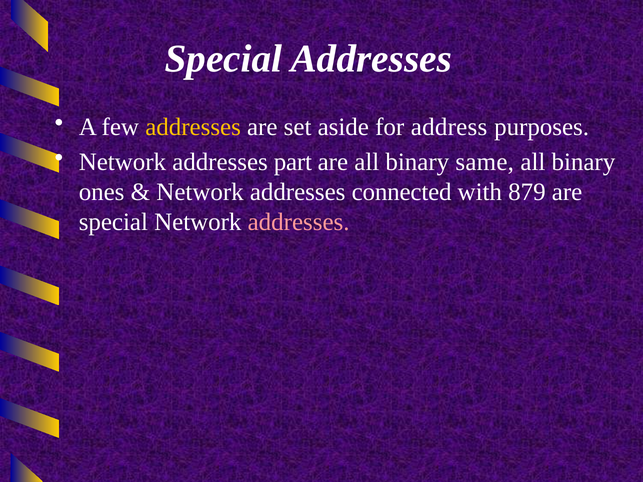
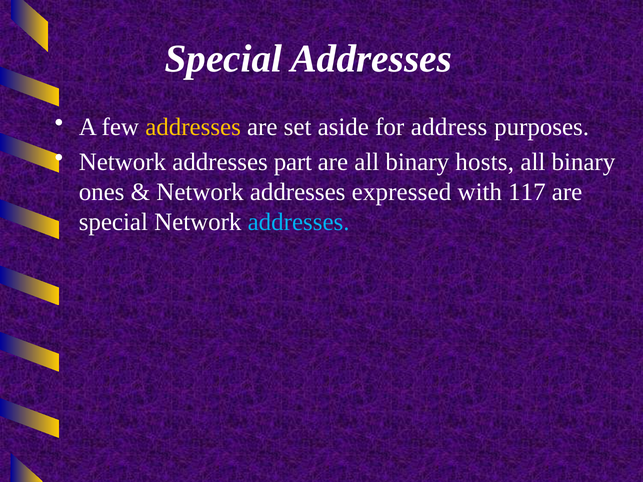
same: same -> hosts (485, 162)
connected: connected -> expressed (401, 192)
879: 879 -> 117 (527, 192)
addresses colour: pink -> light blue (299, 222)
